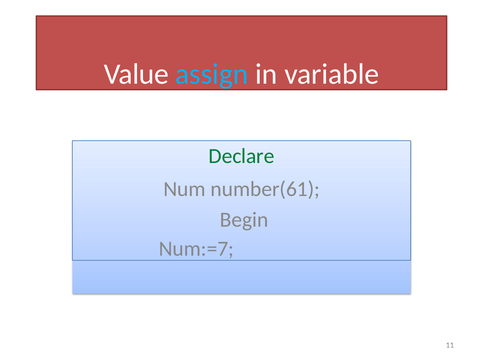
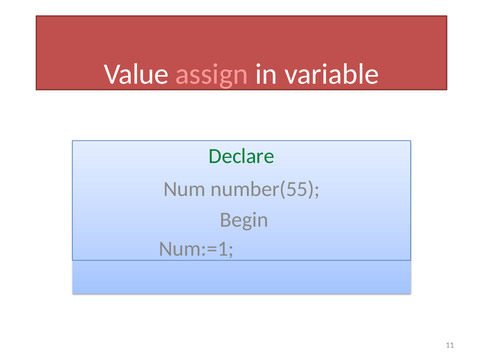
assign colour: light blue -> pink (212, 74)
number(61: number(61 -> number(55 (265, 189)
Num:=7: Num:=7 -> Num:=1 (196, 249)
